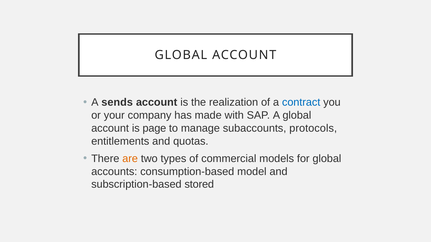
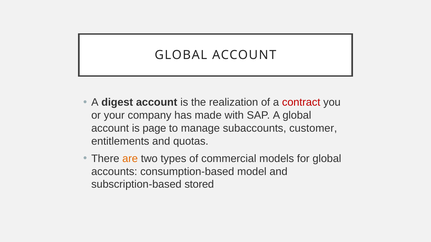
sends: sends -> digest (117, 103)
contract colour: blue -> red (301, 103)
protocols: protocols -> customer (313, 128)
